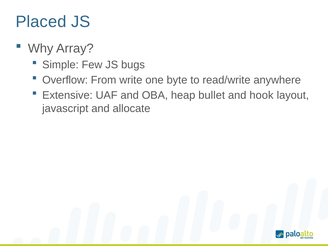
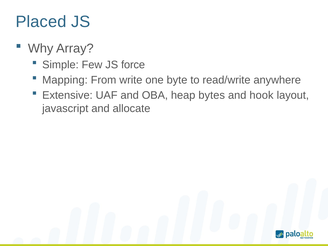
bugs: bugs -> force (133, 65)
Overflow: Overflow -> Mapping (65, 80)
bullet: bullet -> bytes (212, 95)
